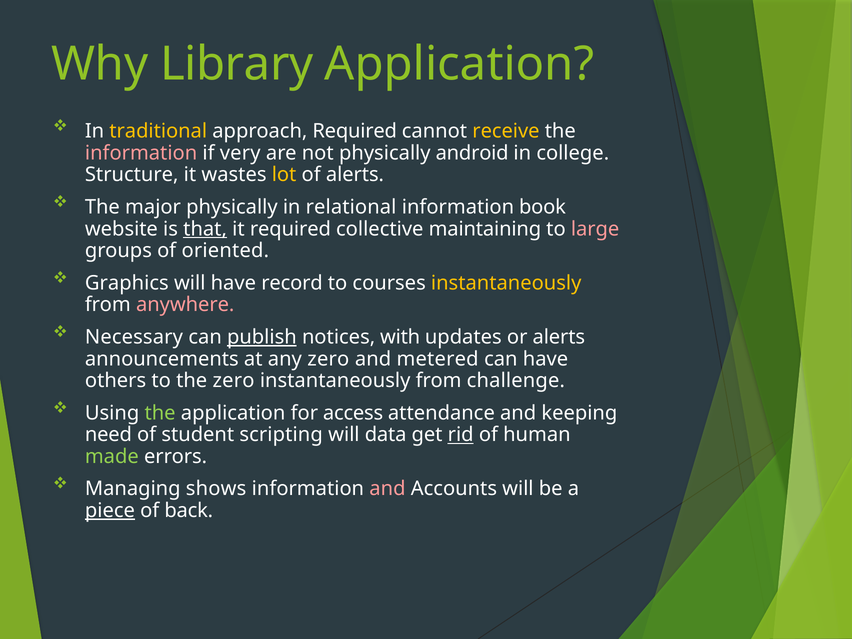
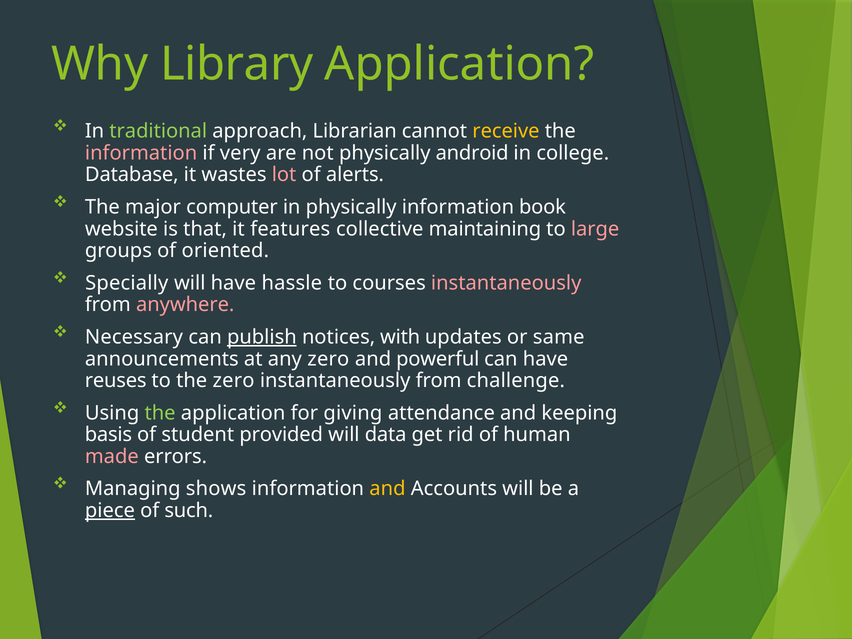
traditional colour: yellow -> light green (158, 131)
approach Required: Required -> Librarian (355, 131)
Structure: Structure -> Database (132, 175)
lot colour: yellow -> pink (284, 175)
major physically: physically -> computer (232, 207)
in relational: relational -> physically (351, 207)
that underline: present -> none (205, 229)
it required: required -> features (290, 229)
Graphics: Graphics -> Specially (127, 283)
record: record -> hassle (292, 283)
instantaneously colour: yellow -> pink (506, 283)
or alerts: alerts -> same (559, 337)
metered: metered -> powerful (438, 359)
others: others -> reuses (116, 381)
access: access -> giving (353, 413)
need: need -> basis (108, 435)
scripting: scripting -> provided (281, 435)
rid underline: present -> none (461, 435)
made colour: light green -> pink (112, 456)
and colour: pink -> yellow (387, 489)
back: back -> such (189, 511)
